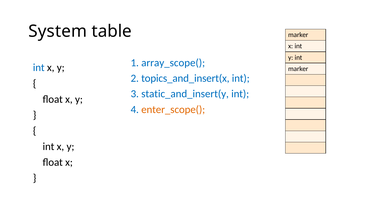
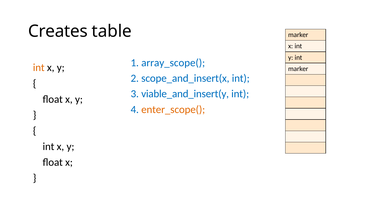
System: System -> Creates (58, 31)
int colour: blue -> orange (39, 68)
topics_and_insert(x: topics_and_insert(x -> scope_and_insert(x (185, 78)
static_and_insert(y: static_and_insert(y -> viable_and_insert(y (185, 94)
